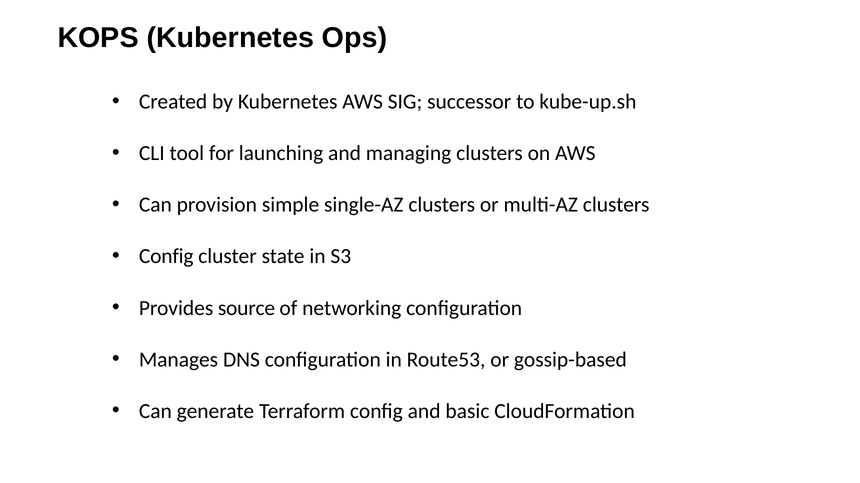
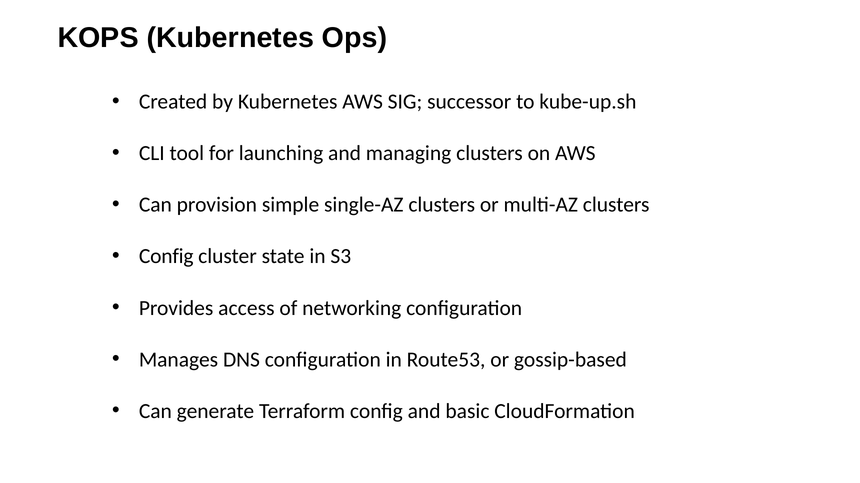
source: source -> access (246, 308)
